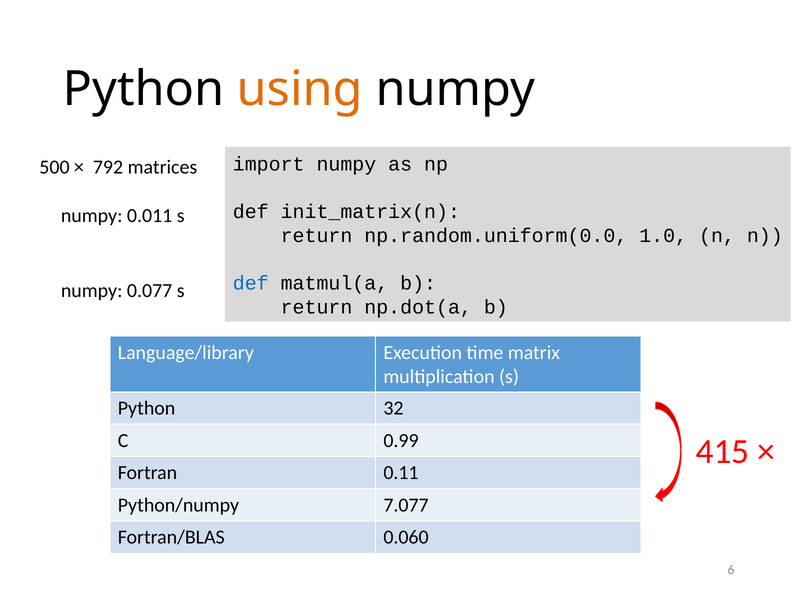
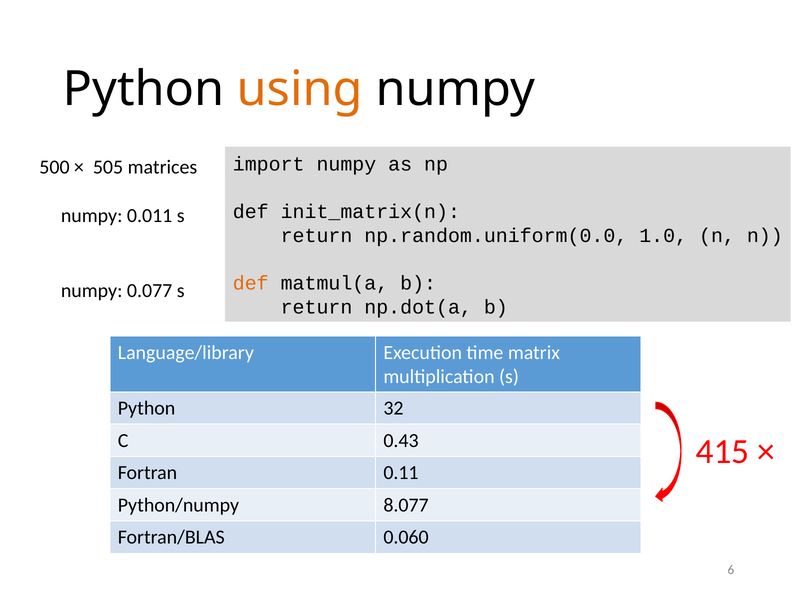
792: 792 -> 505 (108, 167)
def colour: blue -> orange (251, 284)
0.99: 0.99 -> 0.43 (401, 441)
7.077: 7.077 -> 8.077 (406, 506)
